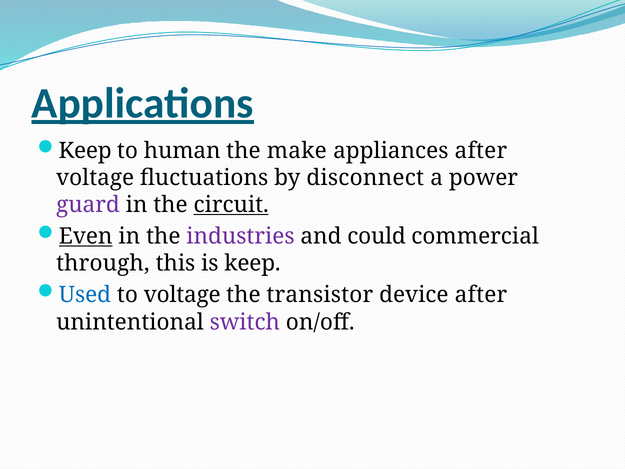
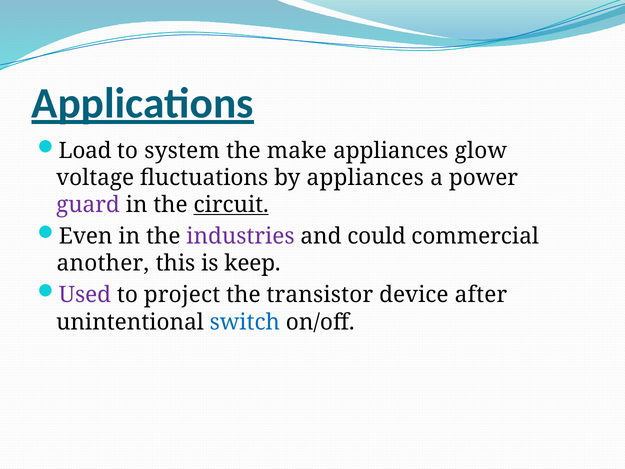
Keep: Keep -> Load (85, 150)
human: human -> system (182, 150)
appliances after: after -> glow (481, 150)
by disconnect: disconnect -> appliances (365, 178)
Even underline: present -> none (86, 236)
through: through -> another (103, 263)
Used colour: blue -> purple (85, 295)
to voltage: voltage -> project (182, 295)
switch colour: purple -> blue (245, 322)
